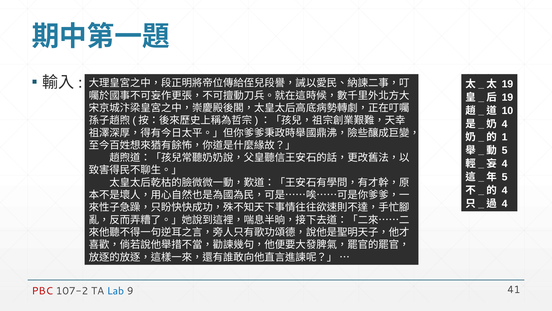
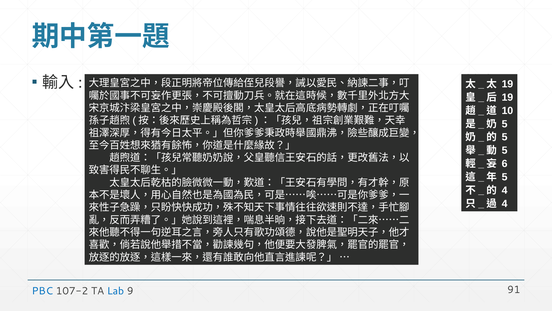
4: 4 -> 5 (505, 124)
1: 1 -> 5 (505, 137)
4: 4 -> 6 (505, 164)
PBC colour: red -> blue (42, 291)
41: 41 -> 91 (514, 289)
